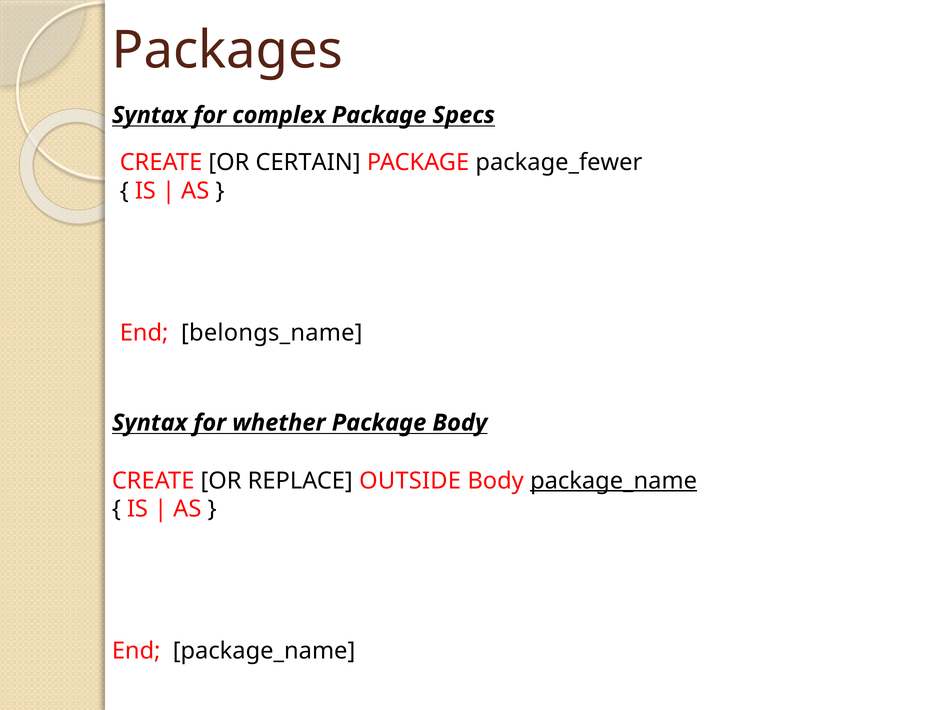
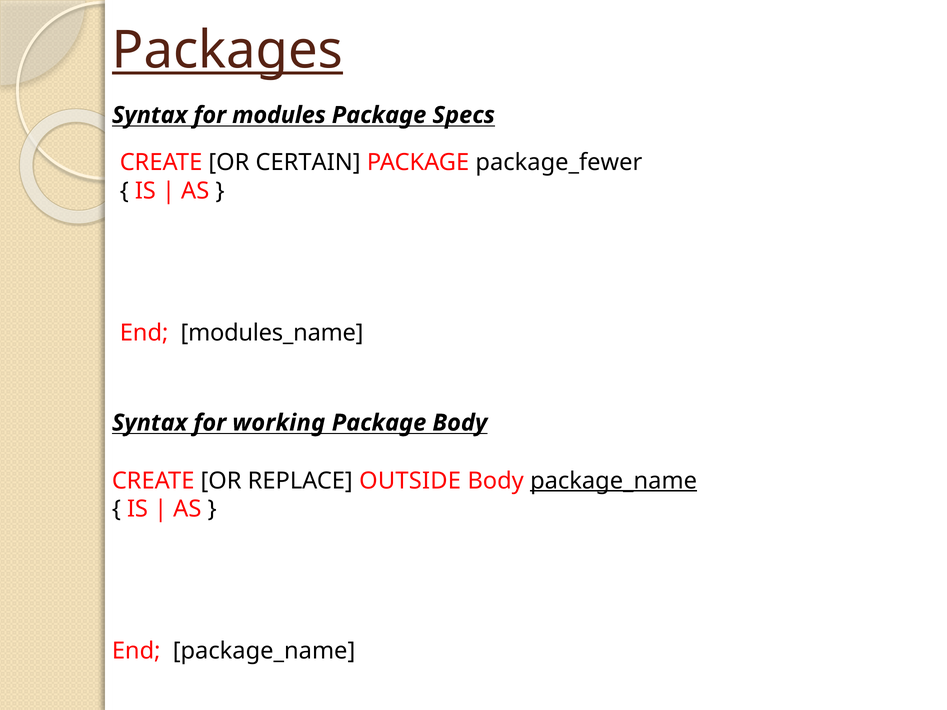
Packages underline: none -> present (227, 50)
complex: complex -> modules (279, 115)
belongs_name: belongs_name -> modules_name (272, 333)
whether: whether -> working (279, 423)
